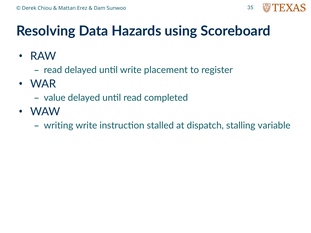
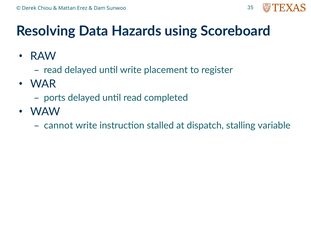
value: value -> ports (55, 98)
writing: writing -> cannot (59, 126)
